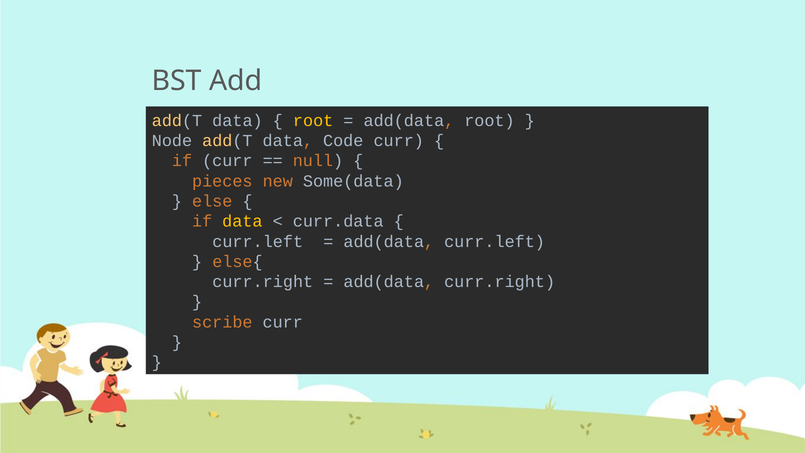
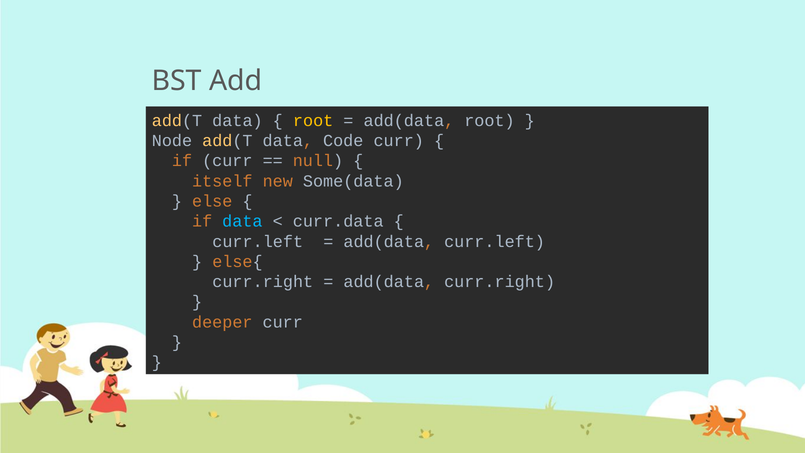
pieces: pieces -> itself (222, 181)
data colour: yellow -> light blue (242, 221)
scribe: scribe -> deeper (222, 322)
